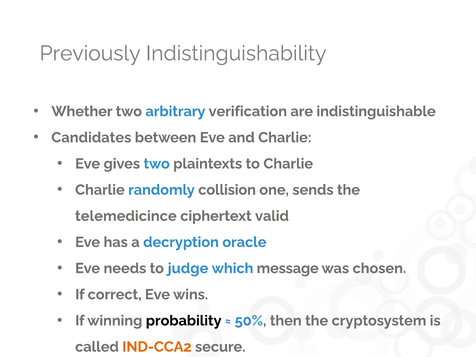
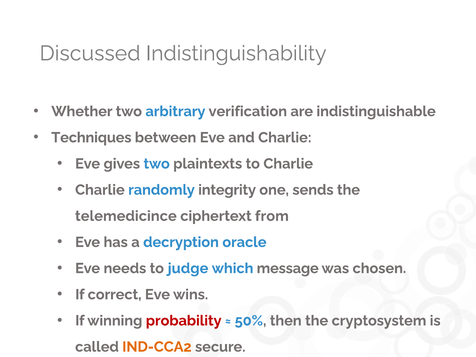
Previously: Previously -> Discussed (90, 53)
Candidates: Candidates -> Techniques (91, 138)
collision: collision -> integrity (227, 190)
valid: valid -> from (272, 216)
probability colour: black -> red (184, 321)
